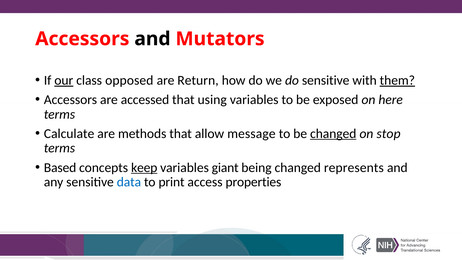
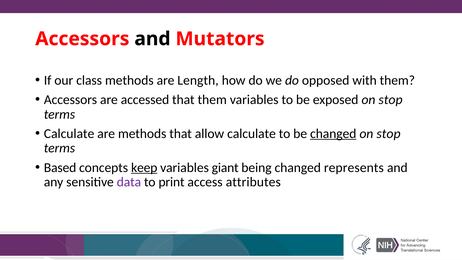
our underline: present -> none (64, 80)
class opposed: opposed -> methods (129, 80)
Return: Return -> Length (198, 80)
do sensitive: sensitive -> opposed (326, 80)
them underline: present -> none (397, 80)
that using: using -> them (212, 100)
exposed on here: here -> stop (391, 100)
allow message: message -> calculate (251, 134)
data colour: blue -> purple (129, 182)
properties: properties -> attributes (253, 182)
